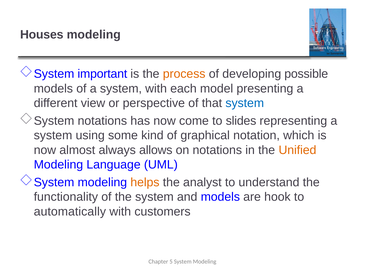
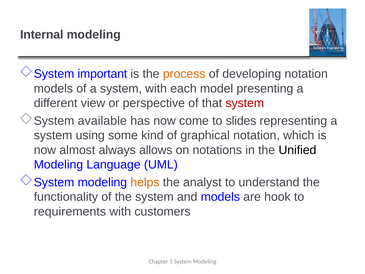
Houses: Houses -> Internal (42, 35)
developing possible: possible -> notation (306, 74)
system colour: blue -> red (245, 103)
System notations: notations -> available (102, 121)
Unified colour: orange -> black (297, 150)
automatically: automatically -> requirements (70, 211)
